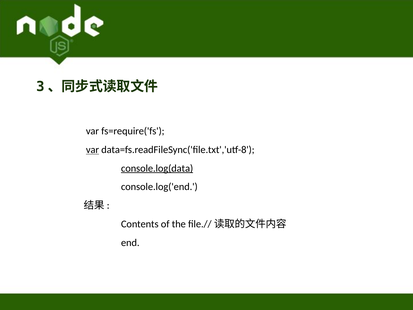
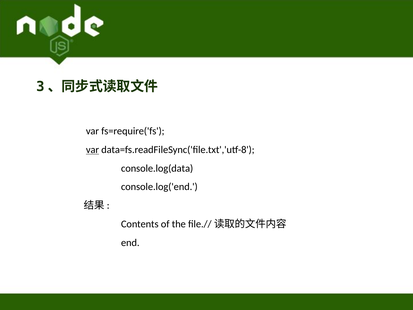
console.log(data underline: present -> none (157, 168)
